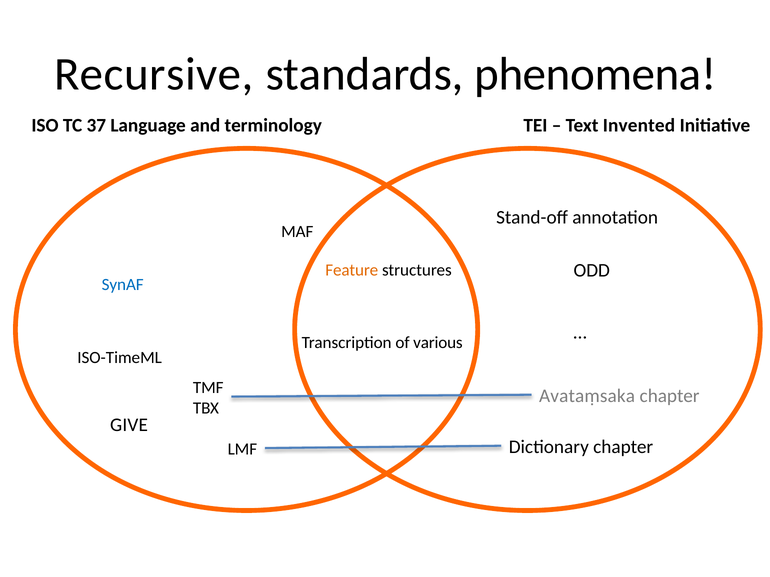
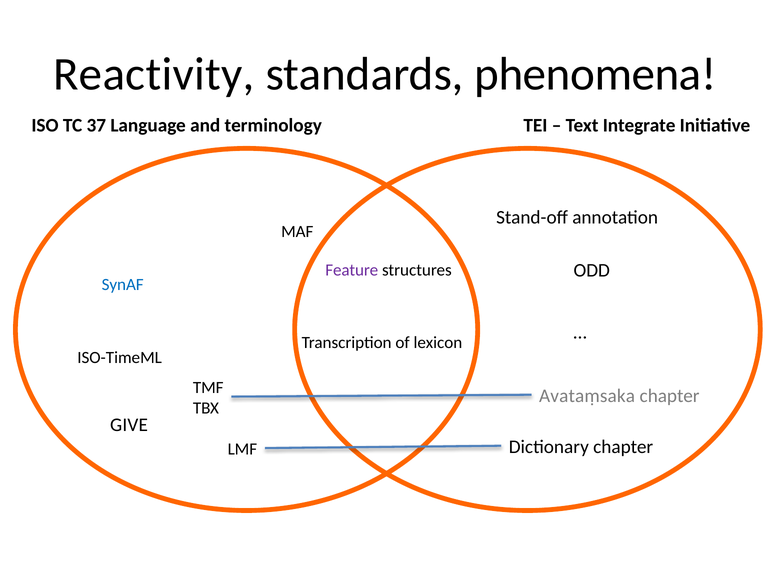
Recursive: Recursive -> Reactivity (154, 75)
Invented: Invented -> Integrate (639, 126)
Feature colour: orange -> purple (352, 270)
various: various -> lexicon (438, 343)
